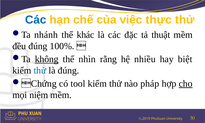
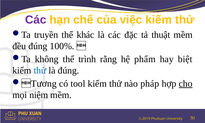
Các colour: blue -> purple (36, 20)
thực: thực -> kiếm (159, 20)
nhánh: nhánh -> truyền (46, 35)
không underline: present -> none (47, 59)
nhìn: nhìn -> trình (87, 59)
nhiều: nhiều -> phẩm (145, 59)
Chứng: Chứng -> Tương (44, 84)
